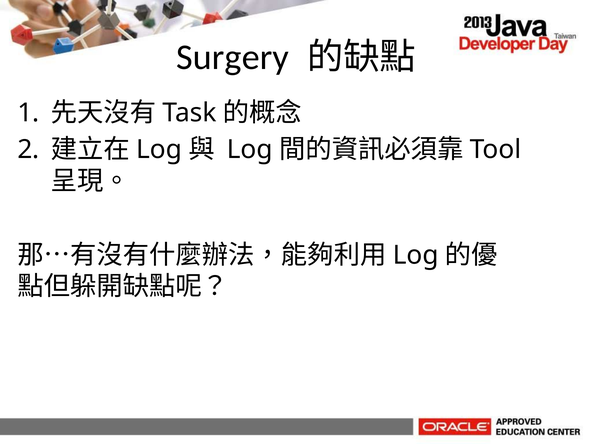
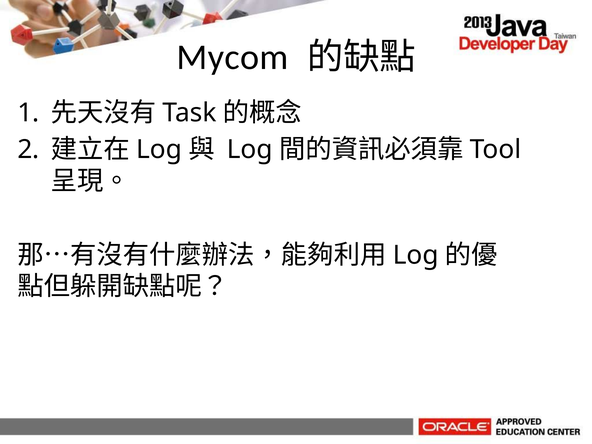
Surgery: Surgery -> Mycom (232, 57)
